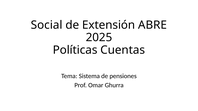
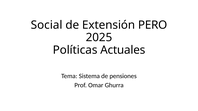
ABRE: ABRE -> PERO (153, 25)
Cuentas: Cuentas -> Actuales (123, 50)
